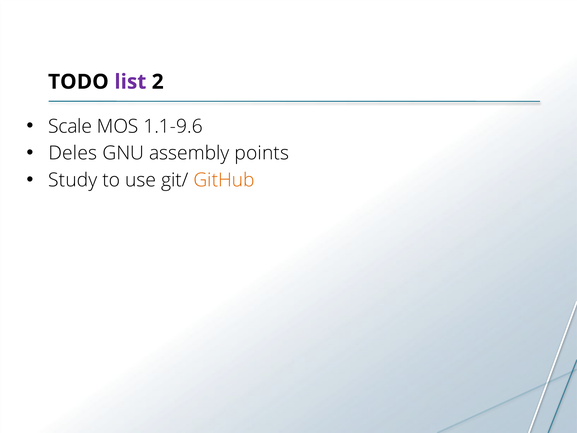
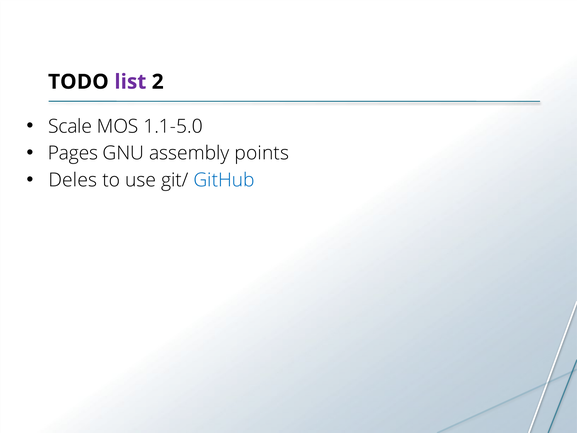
1.1-9.6: 1.1-9.6 -> 1.1-5.0 (173, 126)
Deles: Deles -> Pages (73, 153)
Study: Study -> Deles (73, 180)
GitHub colour: orange -> blue (224, 180)
